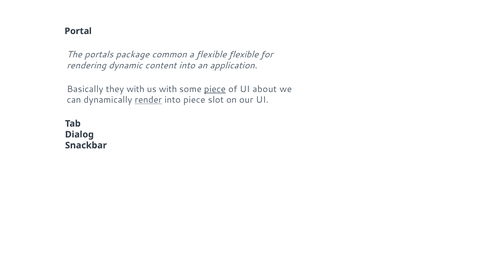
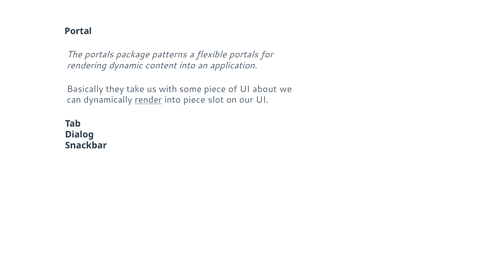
common: common -> patterns (169, 55)
flexible flexible: flexible -> portals (244, 55)
they with: with -> take (135, 89)
piece underline: present -> none (215, 89)
